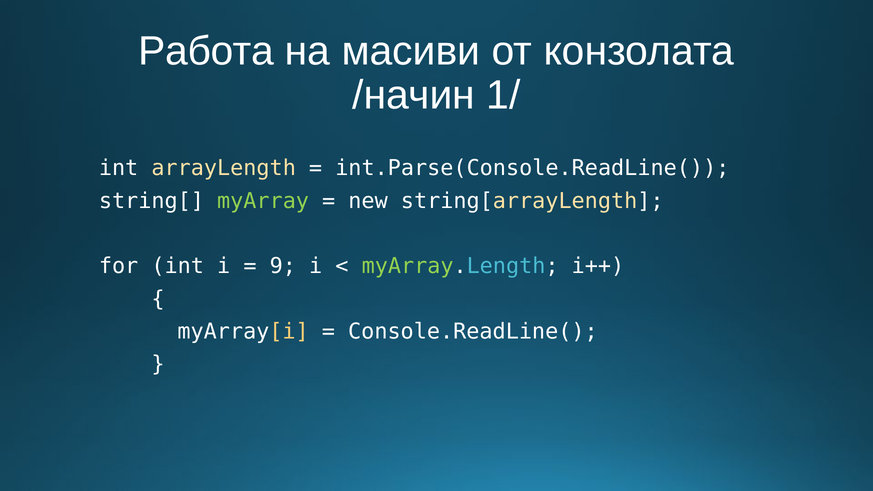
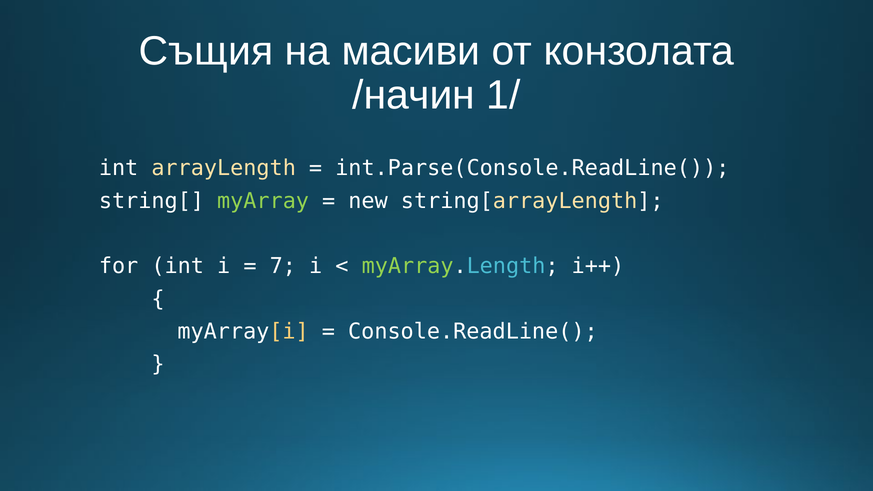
Работа: Работа -> Същия (206, 51)
9: 9 -> 7 (283, 266)
